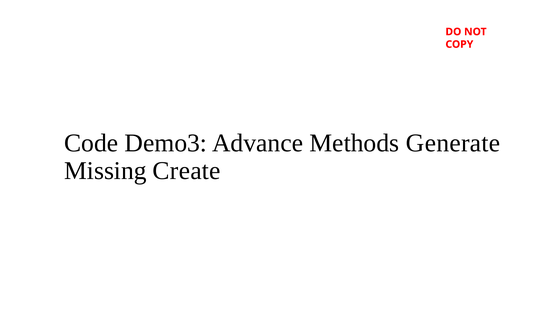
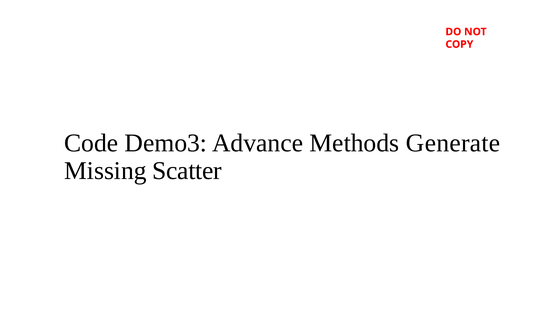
Create: Create -> Scatter (187, 171)
